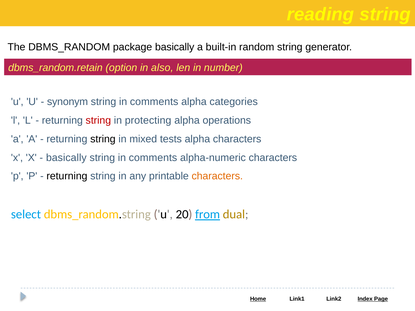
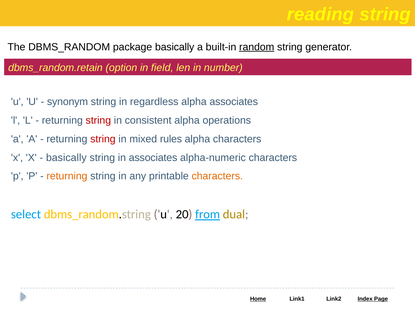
random underline: none -> present (257, 47)
also: also -> field (162, 68)
comments: comments -> regardless (154, 102)
alpha categories: categories -> associates (234, 102)
protecting: protecting -> consistent (148, 120)
string colour: black -> red (103, 139)
tests: tests -> rules (171, 139)
comments: comments -> associates (153, 158)
returning colour: black -> orange (67, 176)
